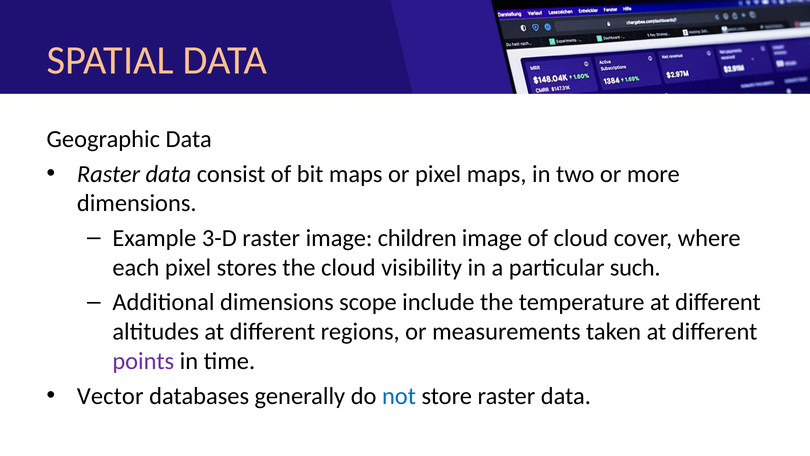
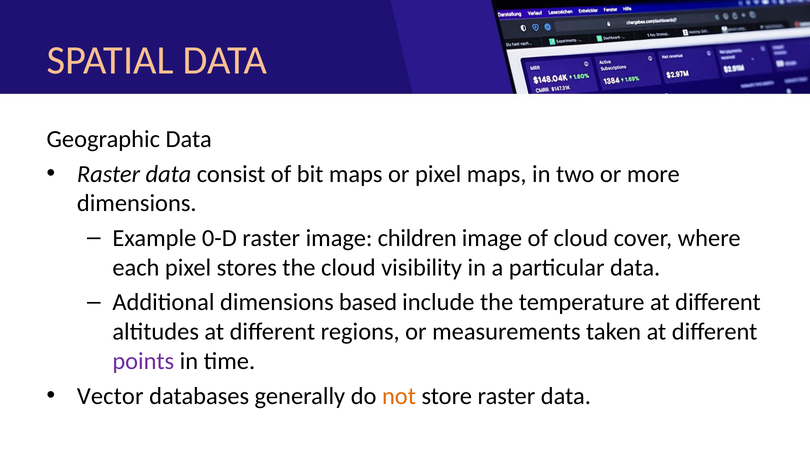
3-D: 3-D -> 0-D (219, 238)
particular such: such -> data (635, 267)
scope: scope -> based (368, 302)
not colour: blue -> orange (399, 396)
